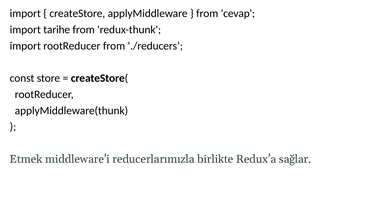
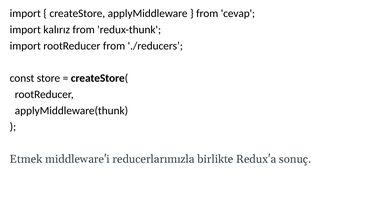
tarihe: tarihe -> kalırız (57, 30)
sağlar: sağlar -> sonuç (295, 160)
